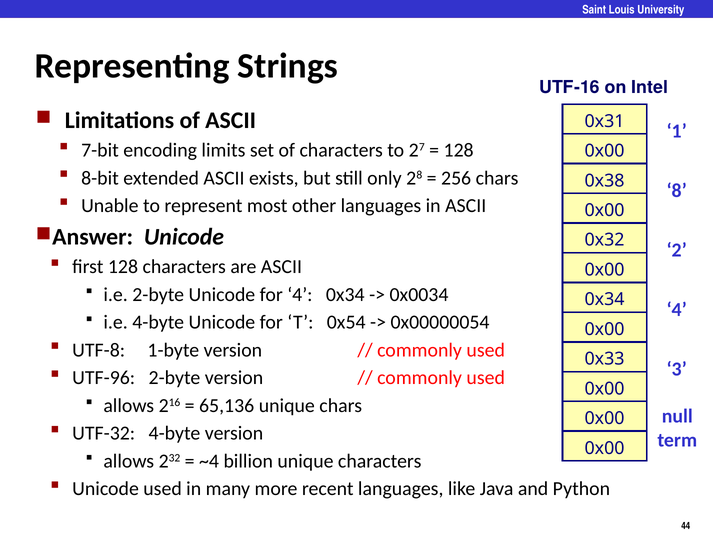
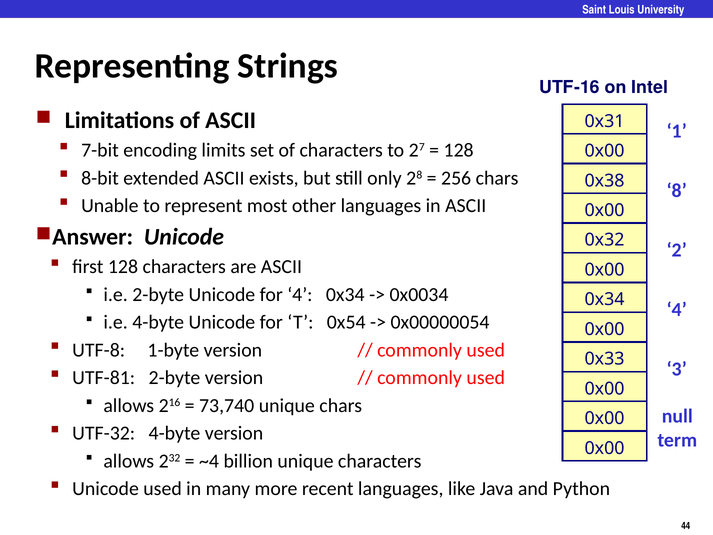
UTF-96: UTF-96 -> UTF-81 (104, 378)
65,136: 65,136 -> 73,740 (227, 405)
